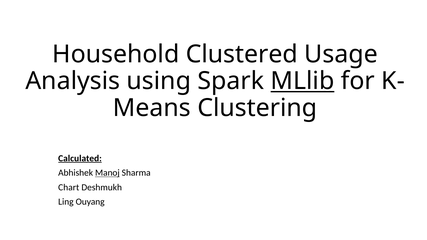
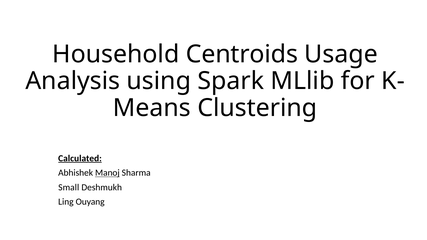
Clustered: Clustered -> Centroids (242, 54)
MLlib underline: present -> none (302, 81)
Chart: Chart -> Small (69, 188)
